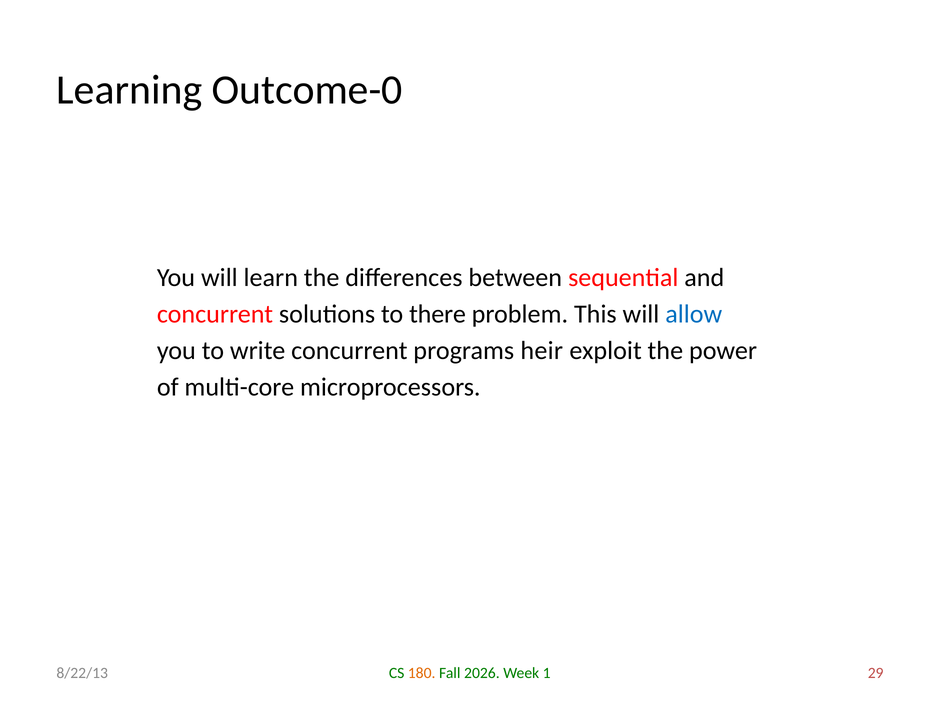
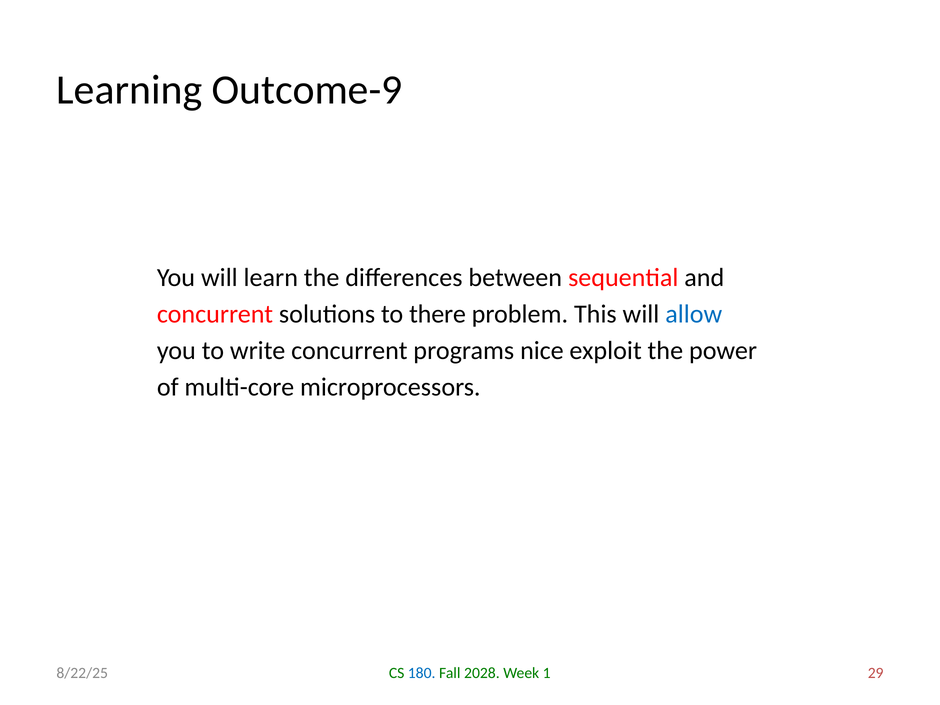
Outcome-0: Outcome-0 -> Outcome-9 (307, 90)
heir: heir -> nice (542, 351)
180 colour: orange -> blue (422, 673)
2026: 2026 -> 2028 (482, 673)
8/22/13: 8/22/13 -> 8/22/25 (82, 673)
